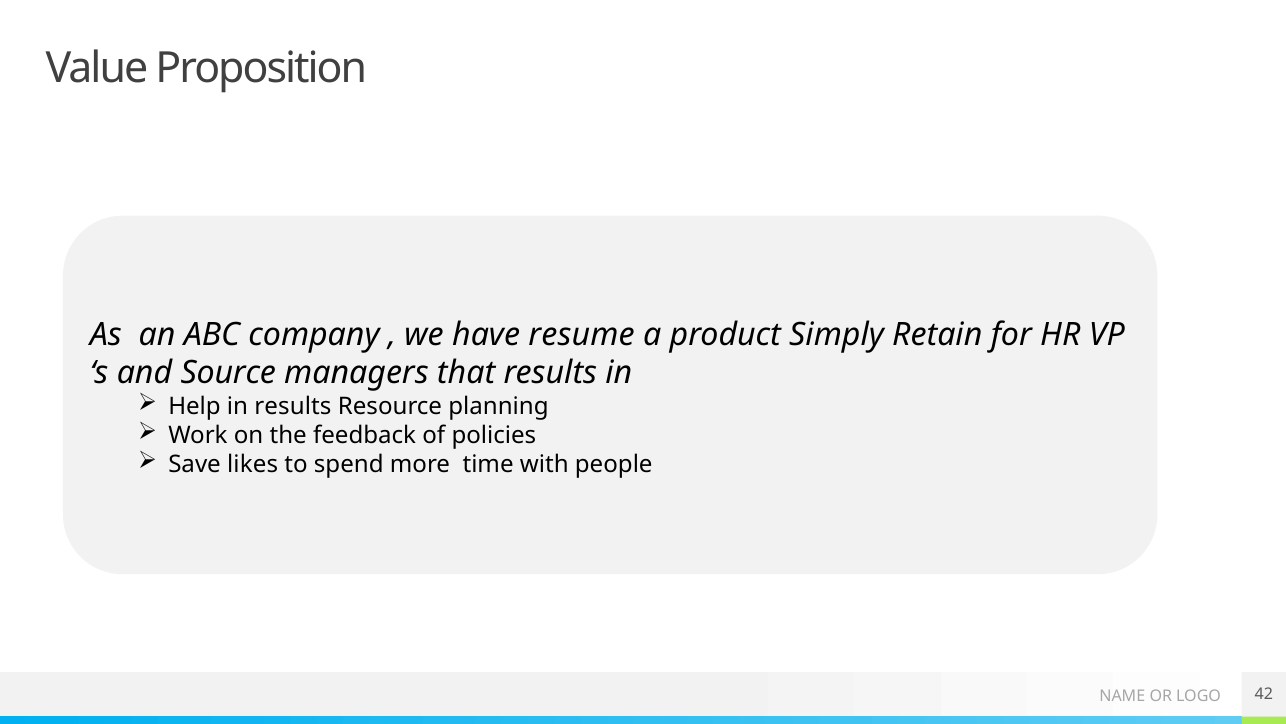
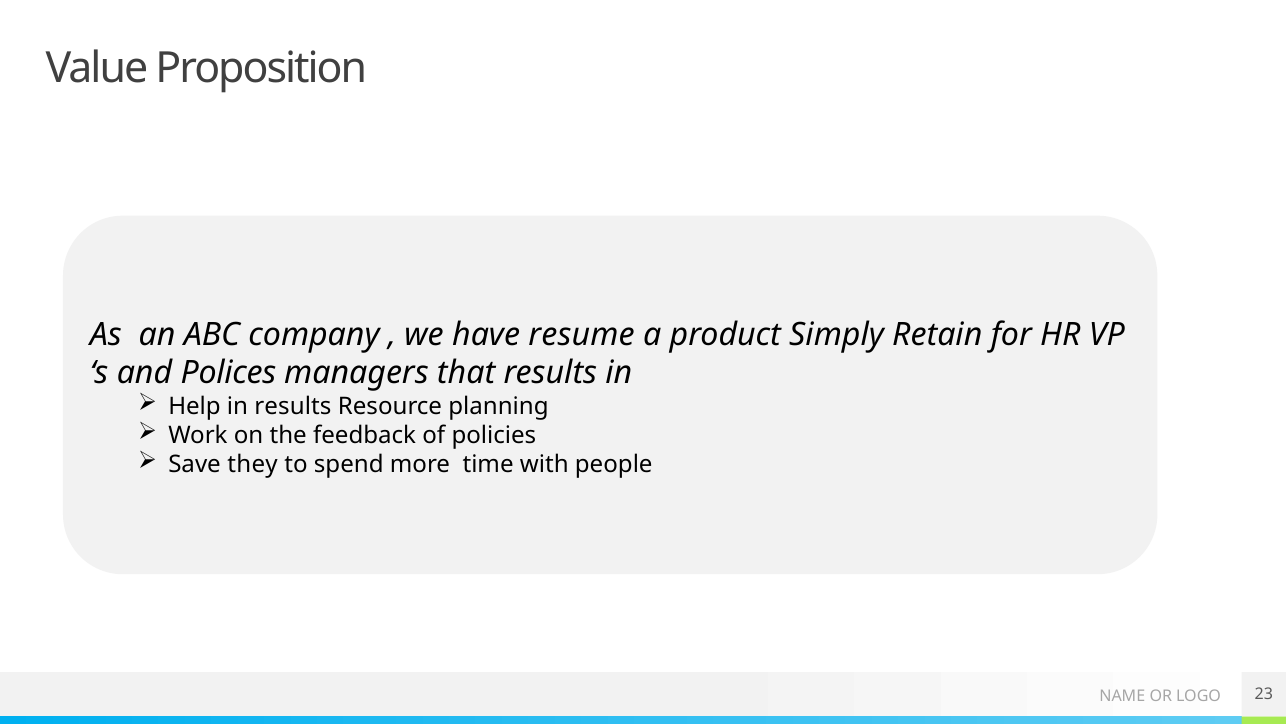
Source: Source -> Polices (228, 373)
likes: likes -> they (253, 464)
42: 42 -> 23 (1264, 693)
